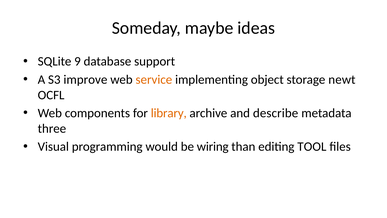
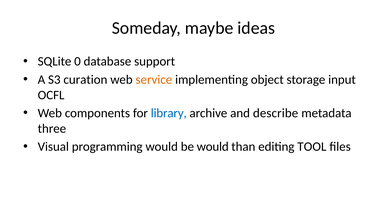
9: 9 -> 0 (77, 61)
improve: improve -> curation (85, 79)
newt: newt -> input (342, 79)
library colour: orange -> blue (169, 113)
be wiring: wiring -> would (213, 147)
